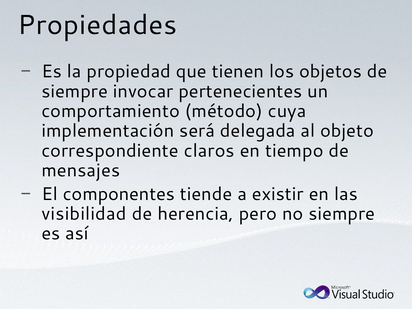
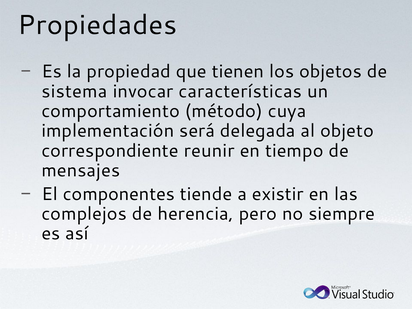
siempre: siempre -> sistema (75, 91)
pertenecientes: pertenecientes -> características (240, 91)
claros: claros -> reunir (209, 151)
visibilidad: visibilidad -> complejos (84, 214)
